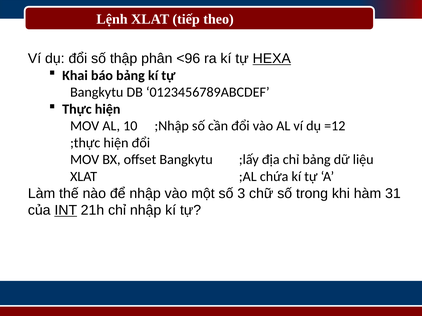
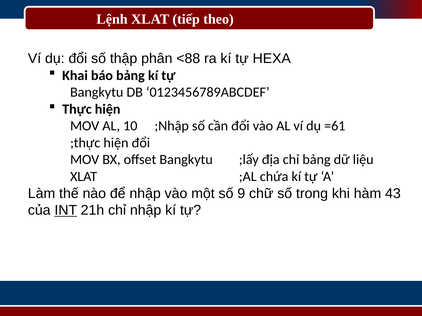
<96: <96 -> <88 (188, 59)
HEXA underline: present -> none (272, 59)
=12: =12 -> =61 (335, 126)
3: 3 -> 9 (241, 194)
31: 31 -> 43 (393, 194)
